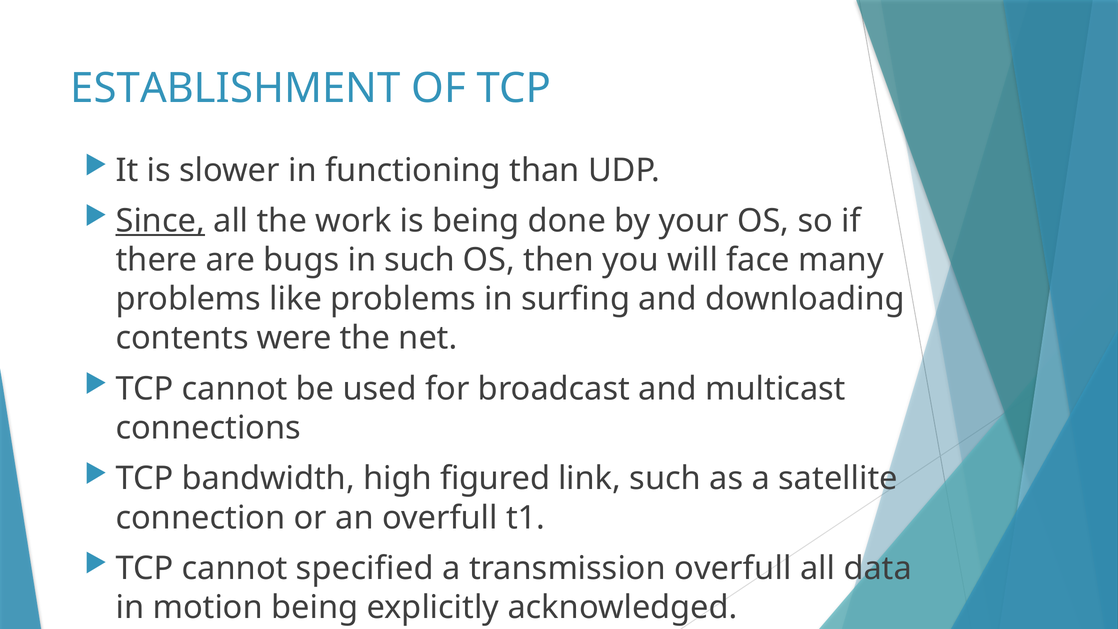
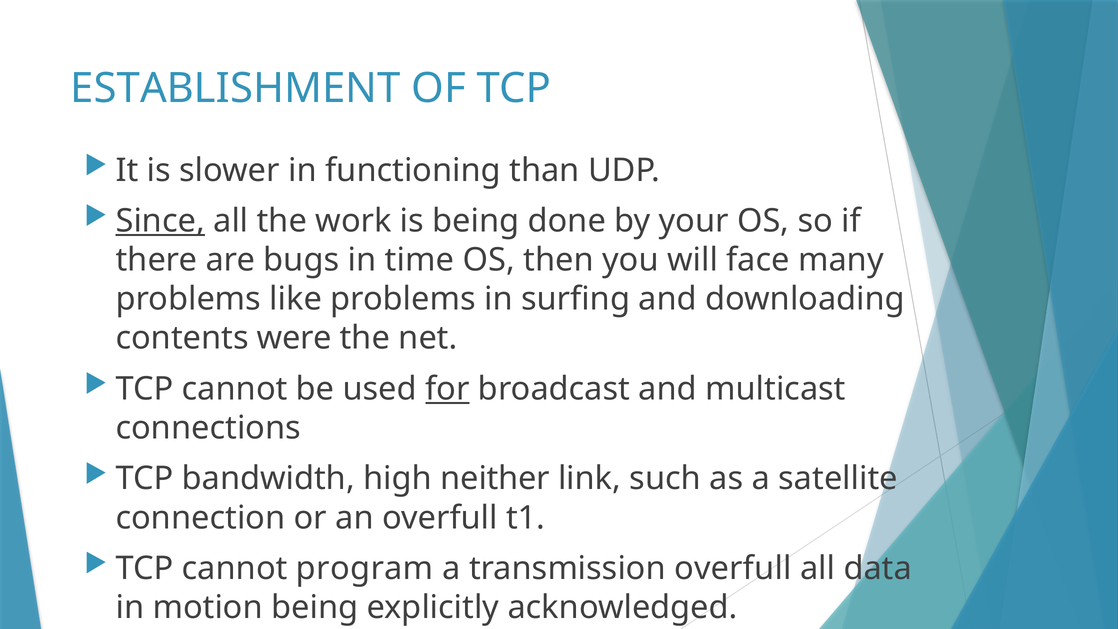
in such: such -> time (419, 260)
for underline: none -> present (447, 389)
figured: figured -> neither (495, 479)
specified: specified -> program (365, 568)
